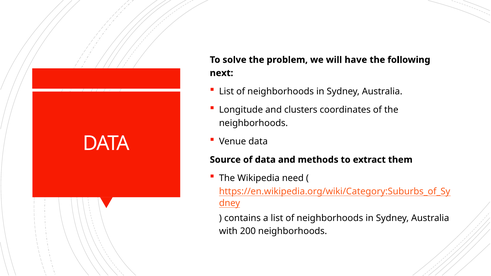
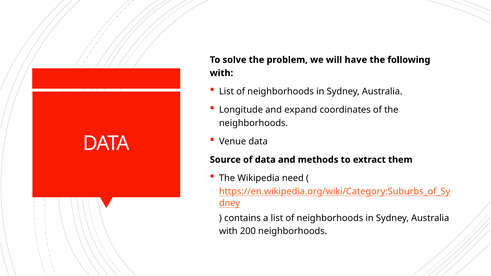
next: next -> with (221, 73)
clusters: clusters -> expand (301, 110)
